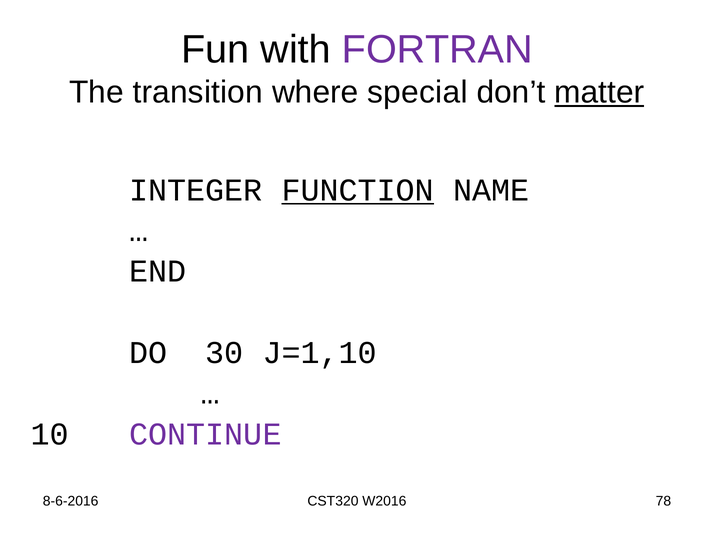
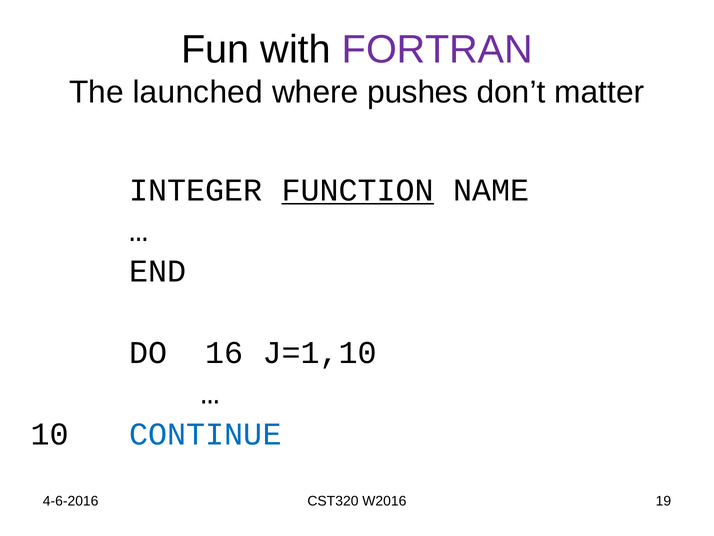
transition: transition -> launched (198, 92)
special: special -> pushes (418, 92)
matter underline: present -> none (599, 92)
30: 30 -> 16 (224, 352)
CONTINUE colour: purple -> blue (205, 434)
8-6-2016: 8-6-2016 -> 4-6-2016 (71, 501)
78: 78 -> 19 (663, 501)
